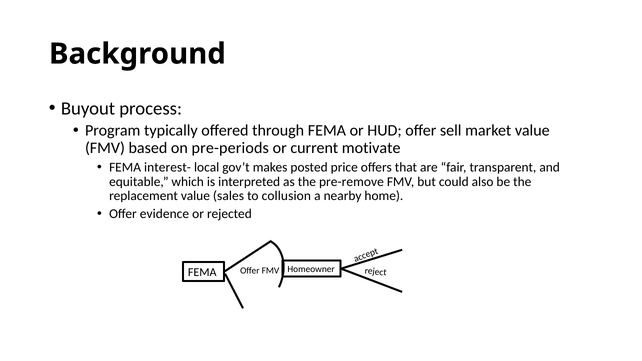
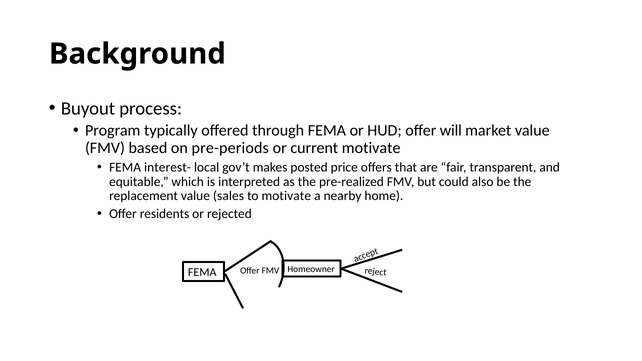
sell: sell -> will (451, 131)
pre-remove: pre-remove -> pre-realized (351, 182)
to collusion: collusion -> motivate (286, 196)
evidence: evidence -> residents (165, 214)
